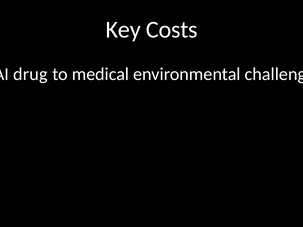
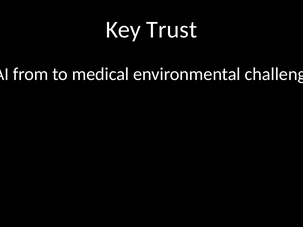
Costs: Costs -> Trust (172, 30)
drug: drug -> from (31, 74)
